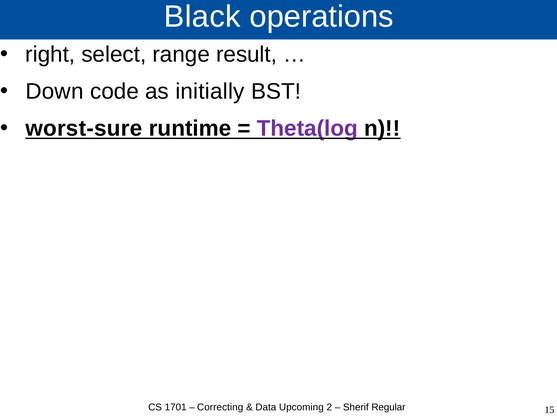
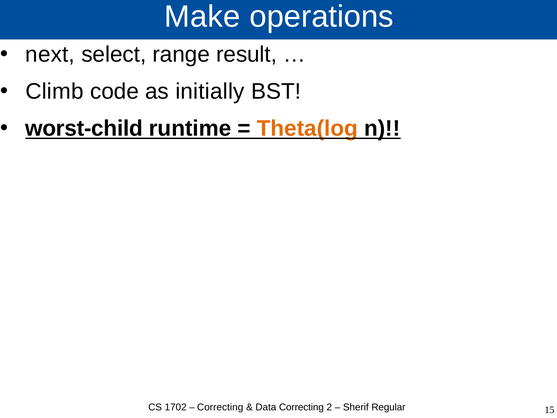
Black: Black -> Make (202, 17)
right: right -> next (50, 55)
Down: Down -> Climb (54, 92)
worst-sure: worst-sure -> worst-child (84, 128)
Theta(log colour: purple -> orange (307, 128)
1701: 1701 -> 1702 (176, 407)
Data Upcoming: Upcoming -> Correcting (301, 407)
